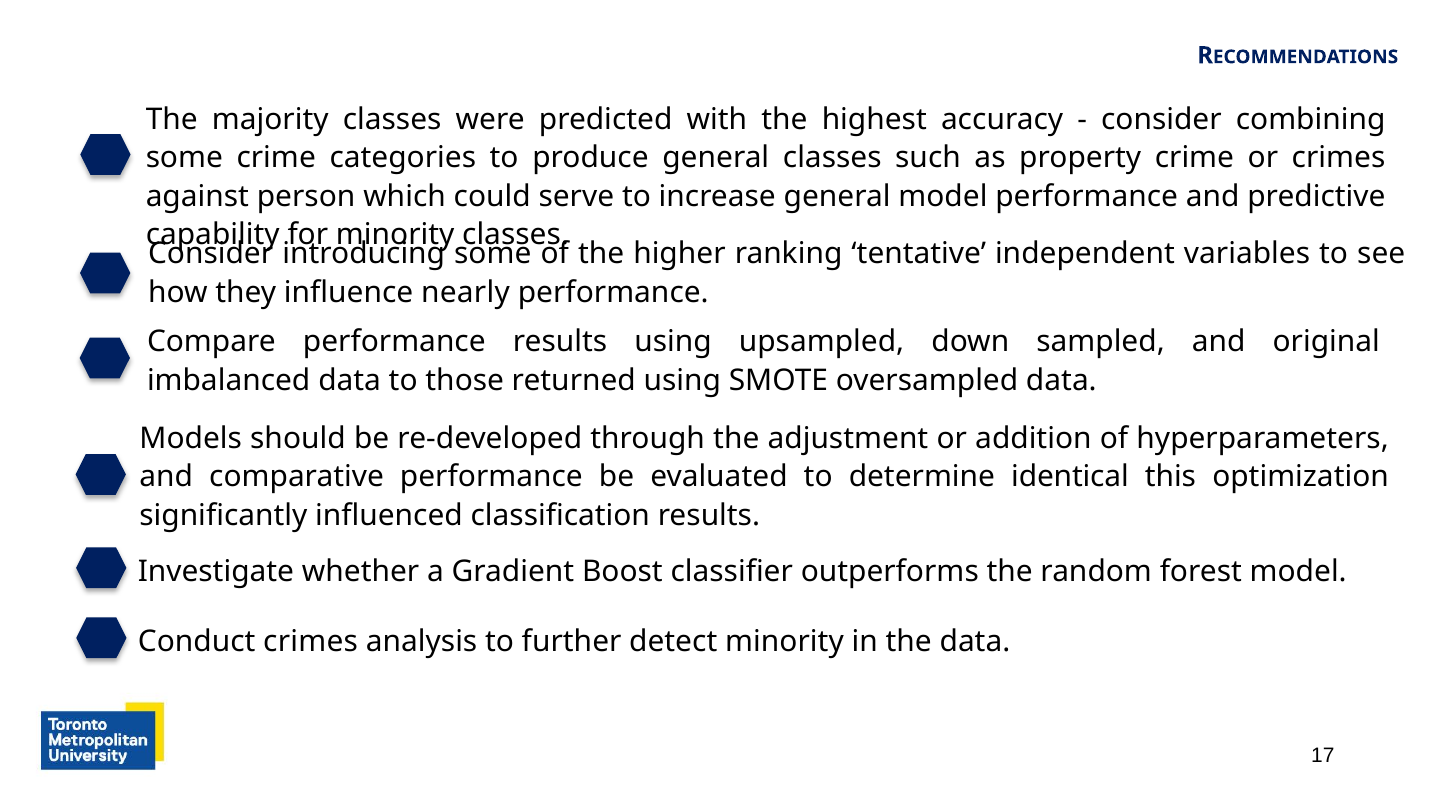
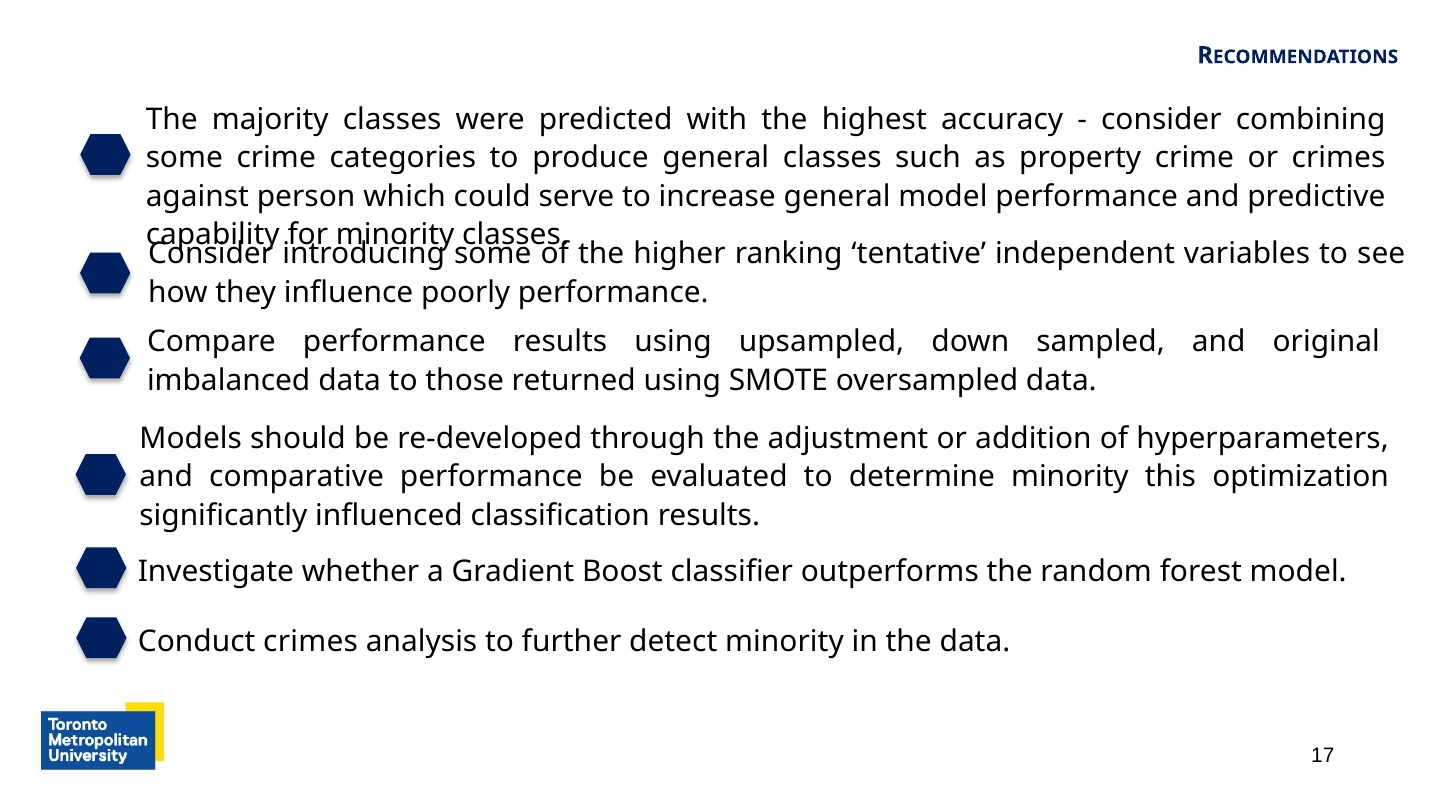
nearly: nearly -> poorly (466, 292)
determine identical: identical -> minority (1070, 477)
